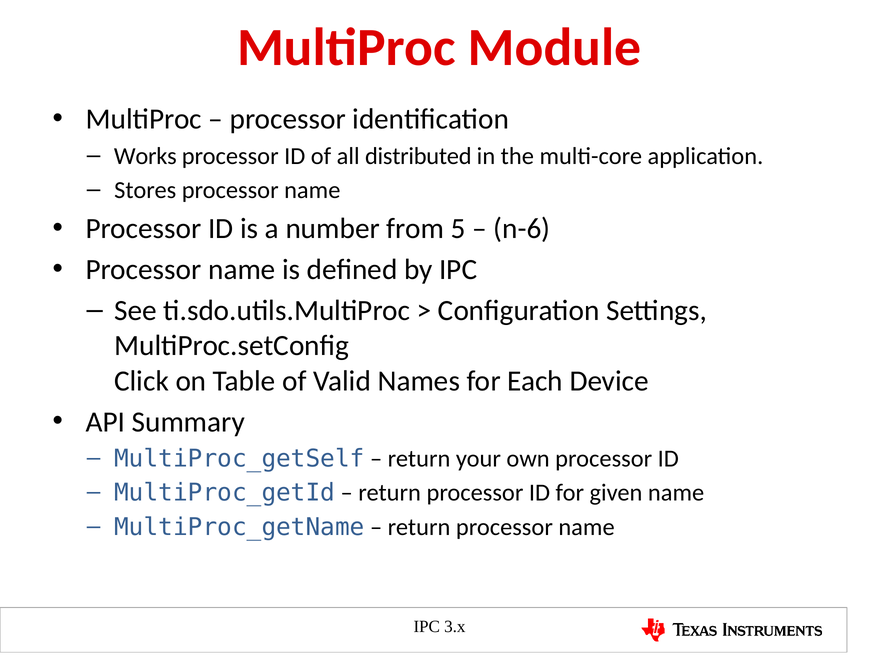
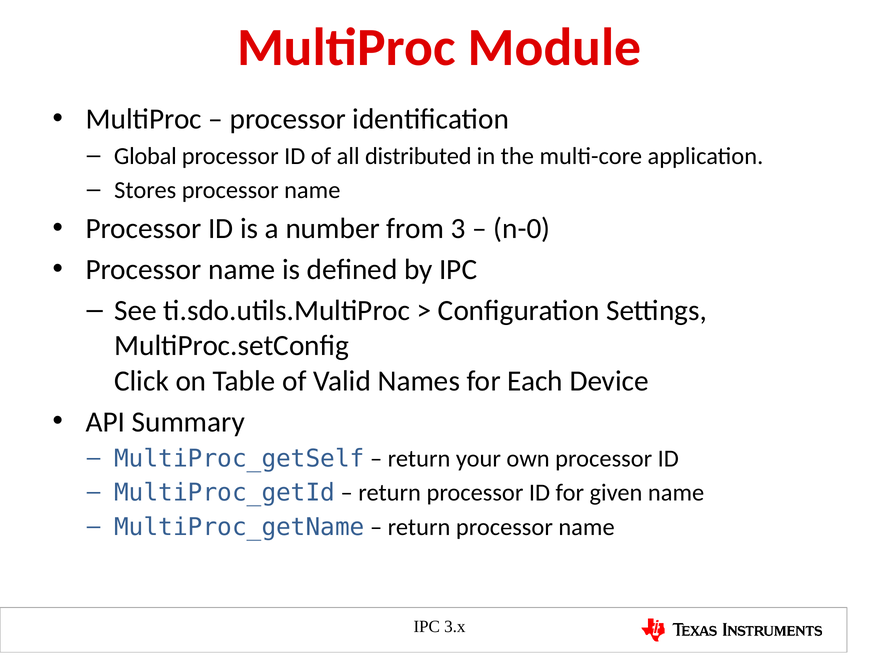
Works: Works -> Global (145, 156)
5: 5 -> 3 (458, 229)
n-6: n-6 -> n-0 (522, 229)
